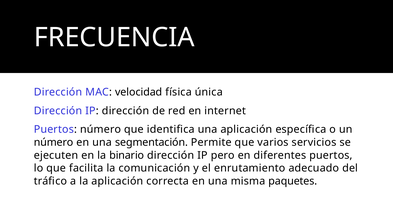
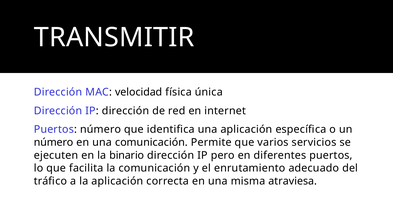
FRECUENCIA: FRECUENCIA -> TRANSMITIR (114, 37)
una segmentación: segmentación -> comunicación (151, 142)
paquetes: paquetes -> atraviesa (293, 181)
